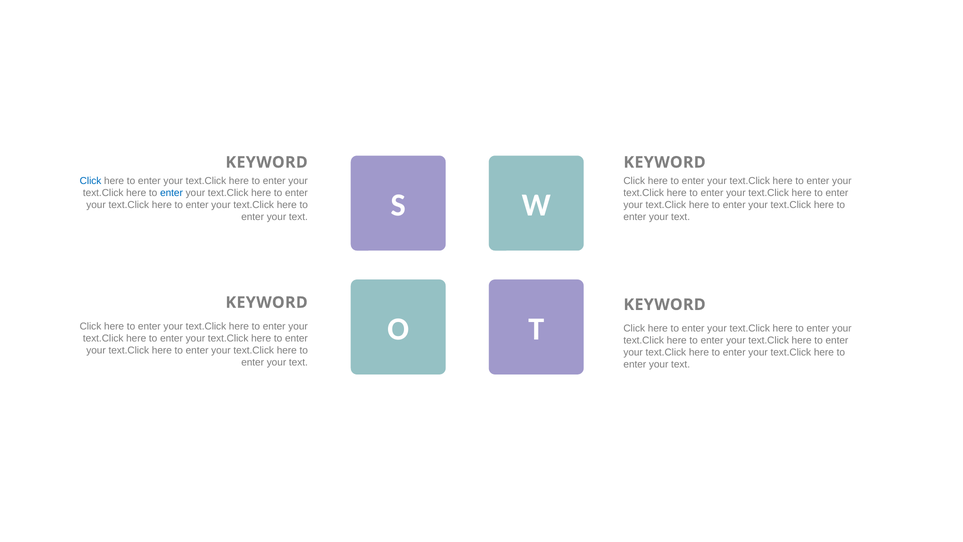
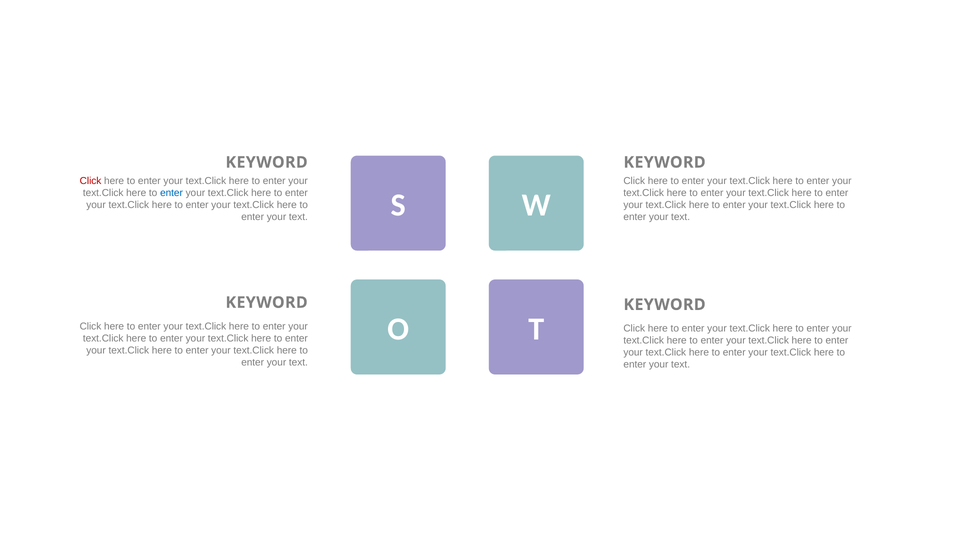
Click colour: blue -> red (91, 181)
